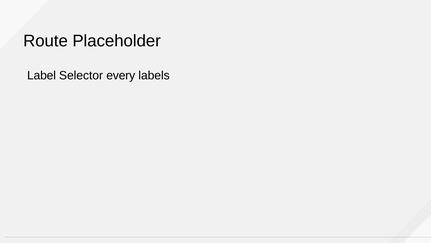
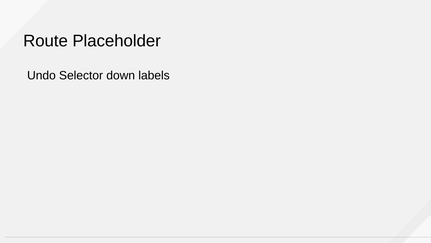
Label: Label -> Undo (41, 75)
every: every -> down (121, 75)
